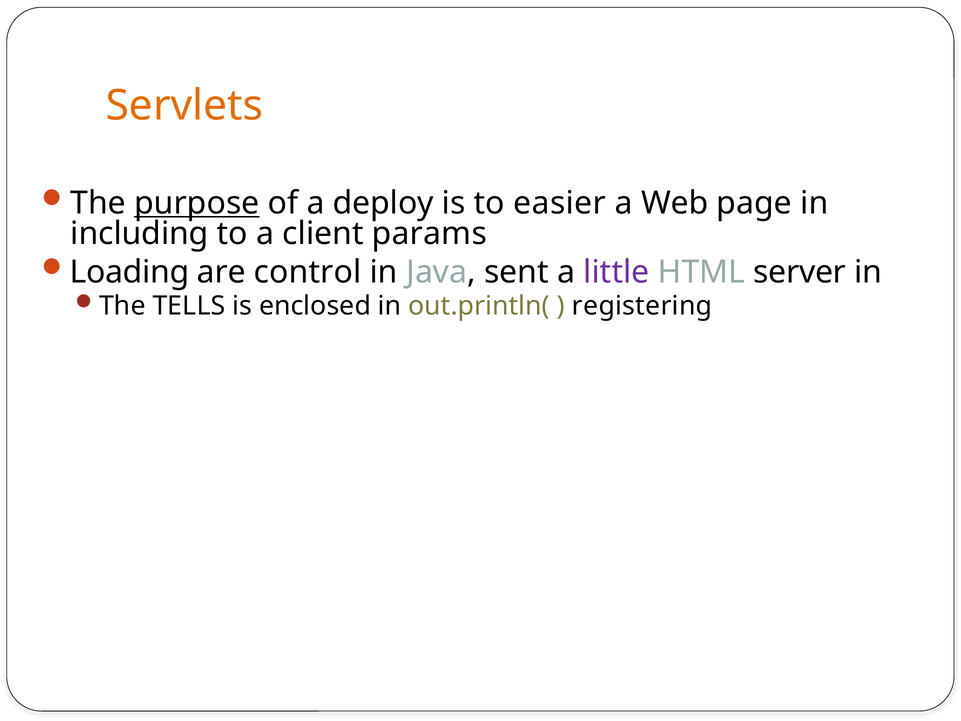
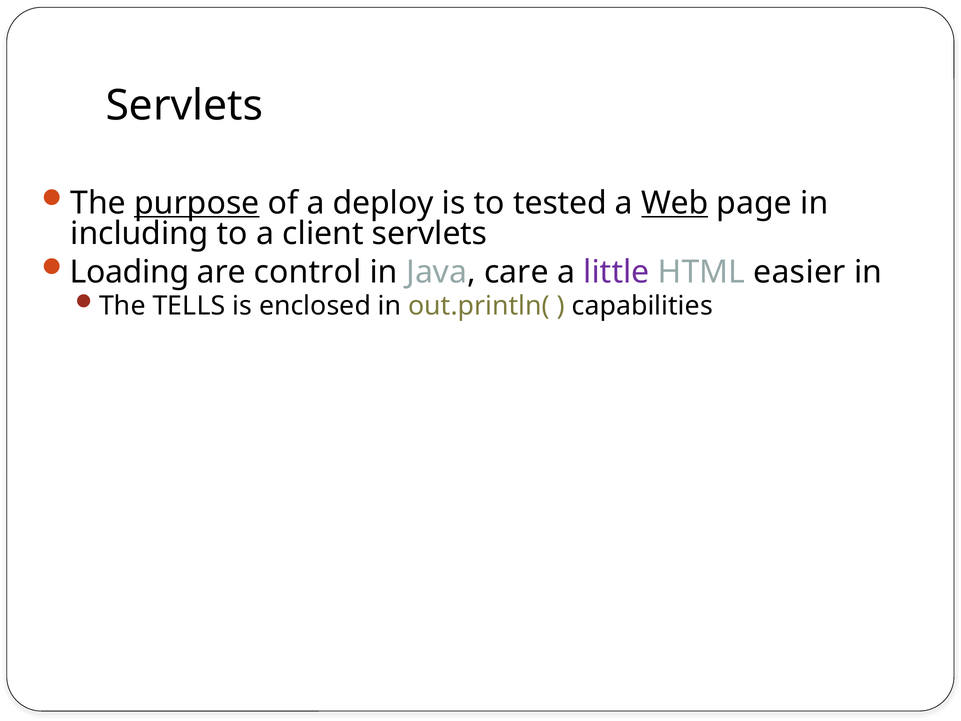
Servlets colour: orange -> black (184, 105)
easier: easier -> tested (560, 203)
Web underline: none -> present (675, 203)
client params: params -> servlets (430, 234)
sent: sent -> care (516, 272)
server: server -> easier (800, 272)
registering: registering -> capabilities (642, 306)
